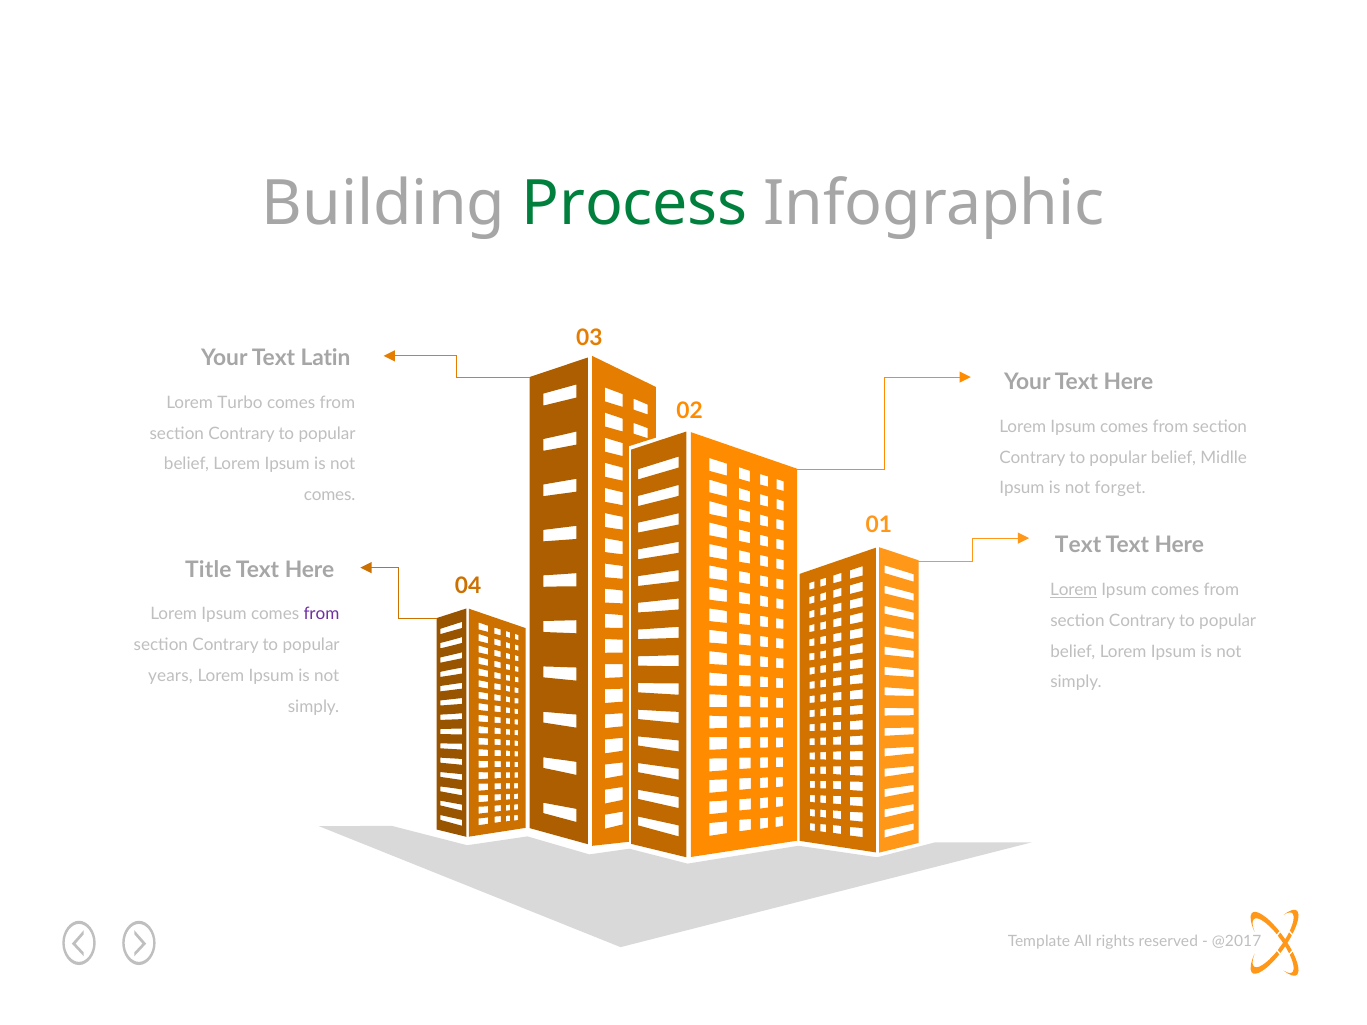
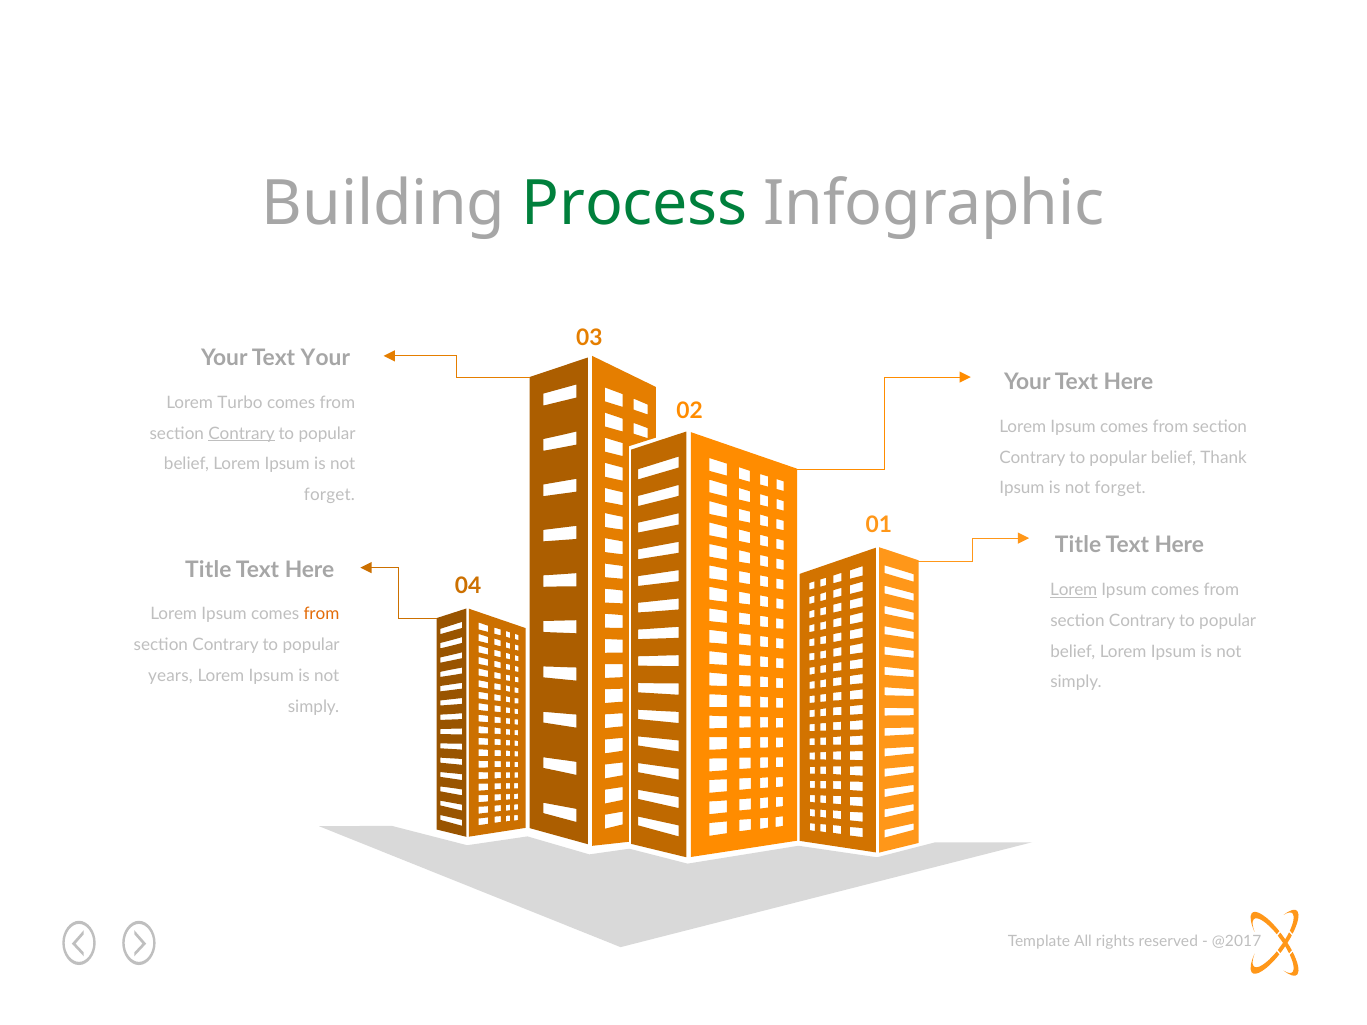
Text Latin: Latin -> Your (325, 358)
Contrary underline: none -> present (241, 434)
Midlle: Midlle -> Thank (1224, 458)
comes: comes -> forget (329, 495)
Text: Text -> Title (1078, 545)
from colour: purple -> orange (321, 614)
